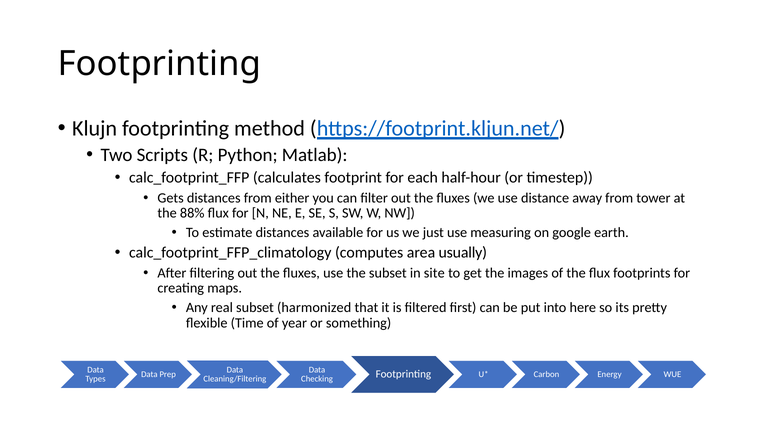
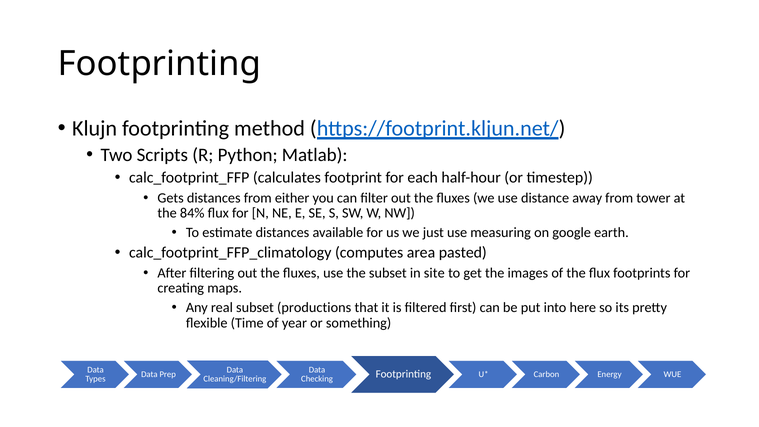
88%: 88% -> 84% (192, 213)
usually: usually -> pasted (463, 253)
harmonized: harmonized -> productions (314, 308)
